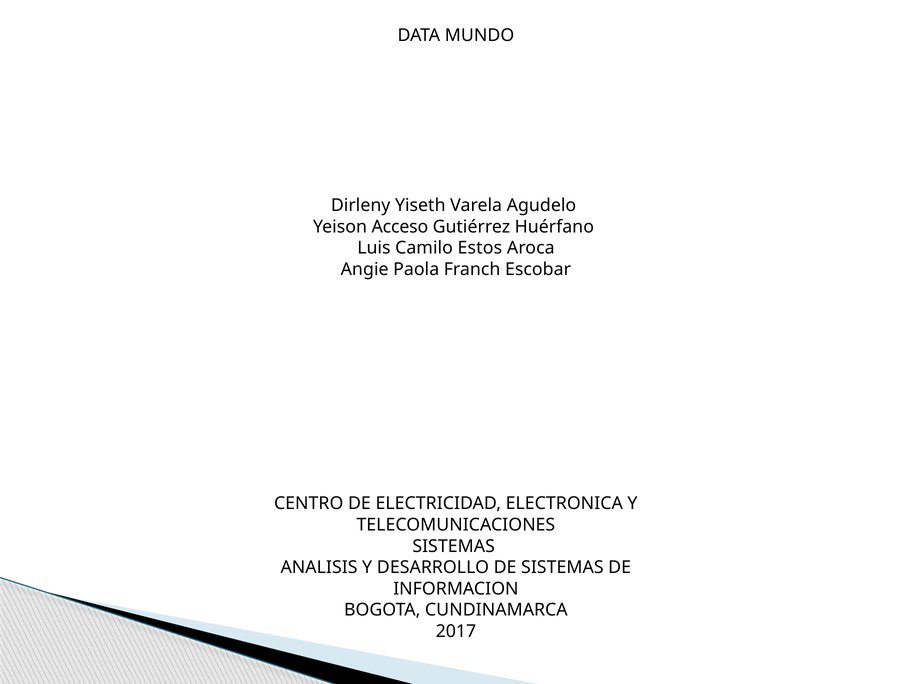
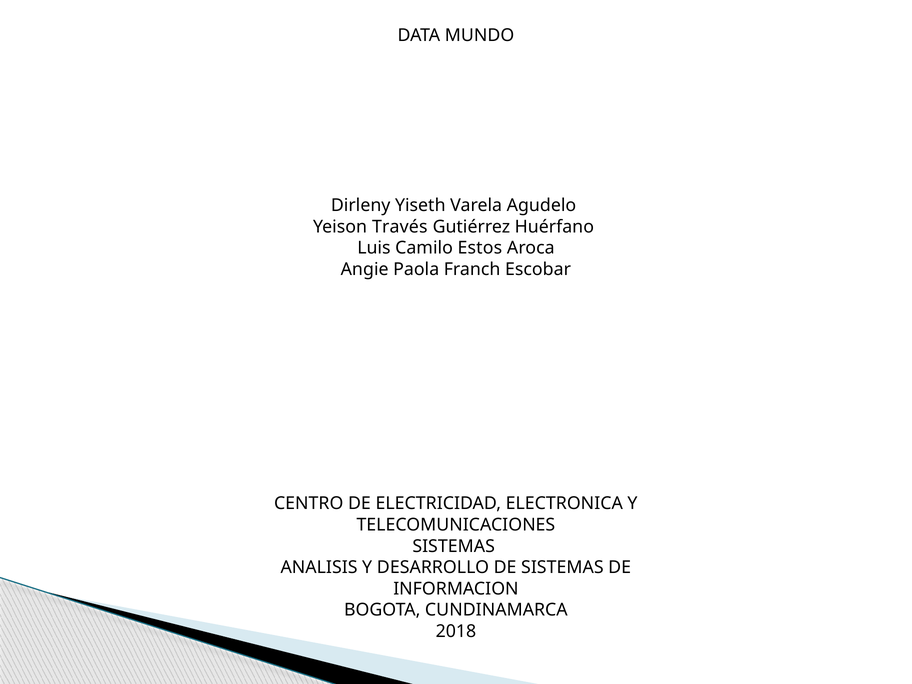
Acceso: Acceso -> Través (400, 227)
2017: 2017 -> 2018 (456, 631)
